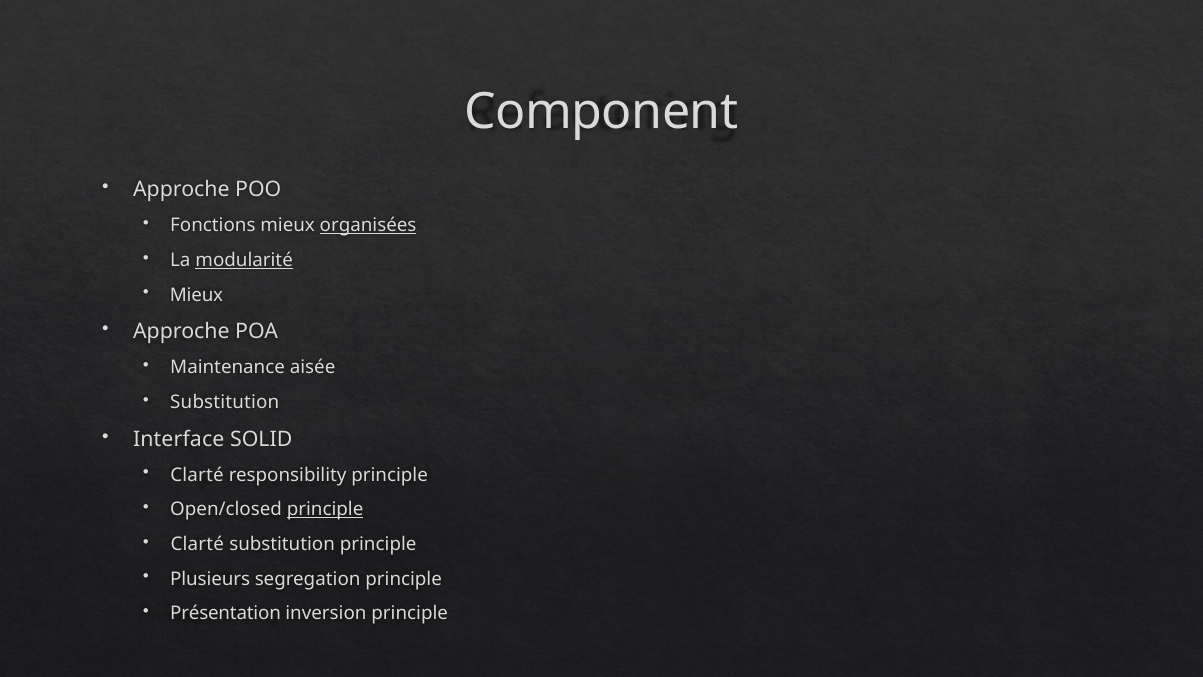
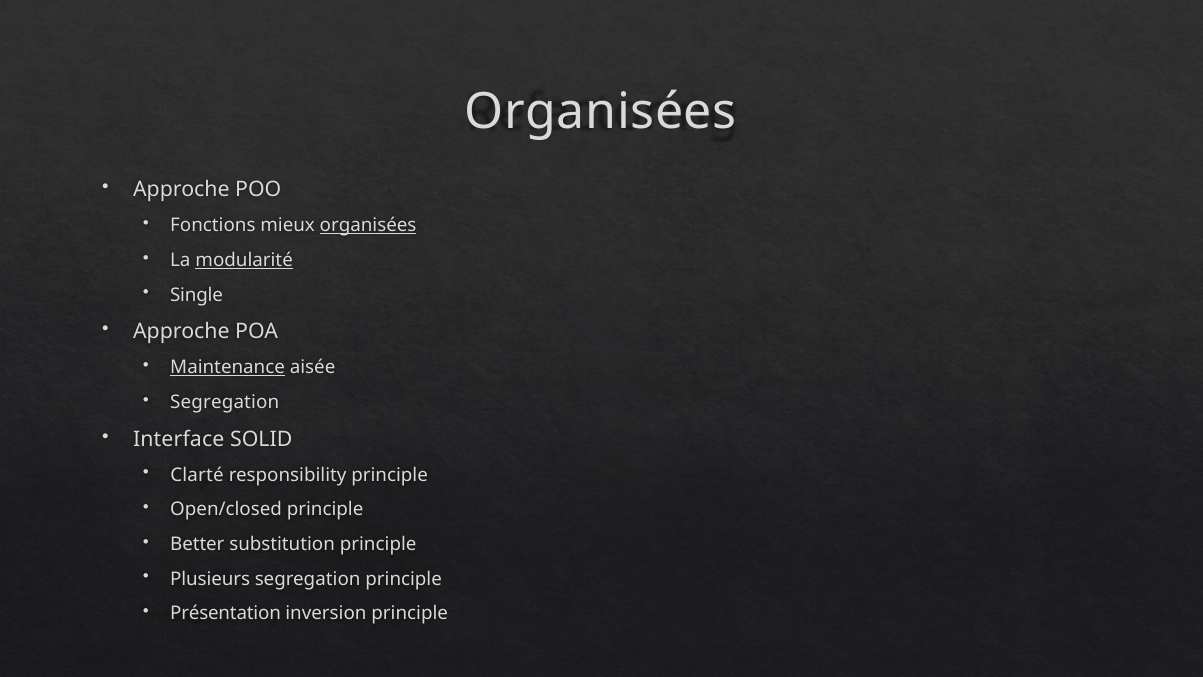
Component: Component -> Organisées (601, 112)
Mieux: Mieux -> Single (196, 295)
Maintenance underline: none -> present (228, 368)
Substitution: Substitution -> Segregation (225, 402)
principle underline: present -> none (325, 509)
Clarté: Clarté -> Better (197, 544)
